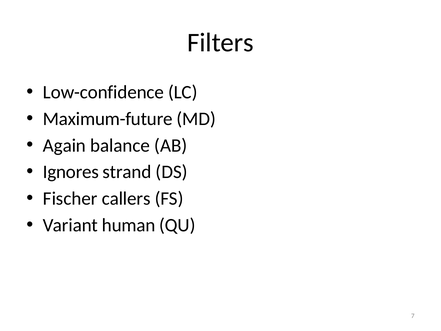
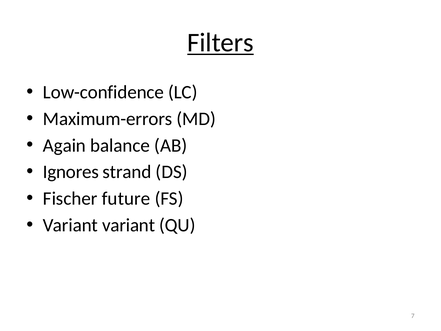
Filters underline: none -> present (221, 43)
Maximum-future: Maximum-future -> Maximum-errors (108, 119)
callers: callers -> future (126, 199)
Variant human: human -> variant (129, 225)
